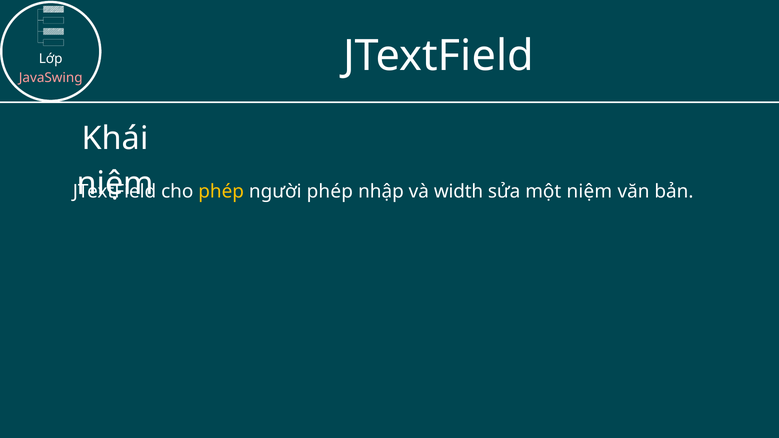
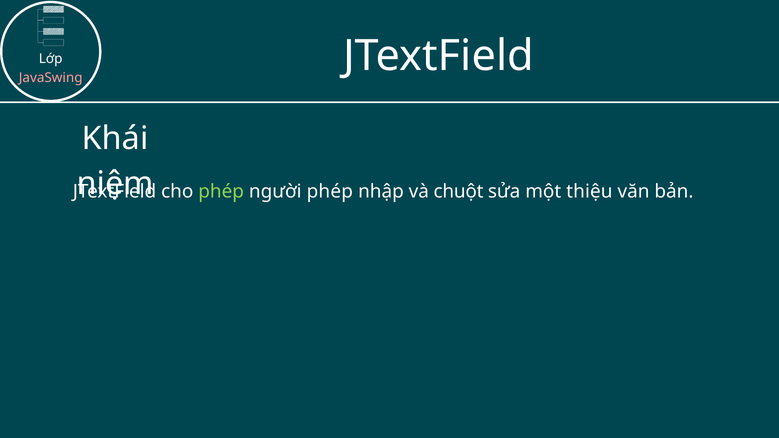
phép colour: yellow -> light green (221, 192)
width: width -> chuột (459, 192)
một niệm: niệm -> thiệu (589, 192)
